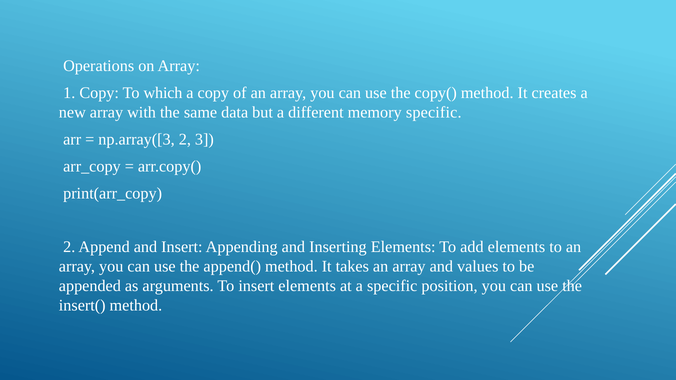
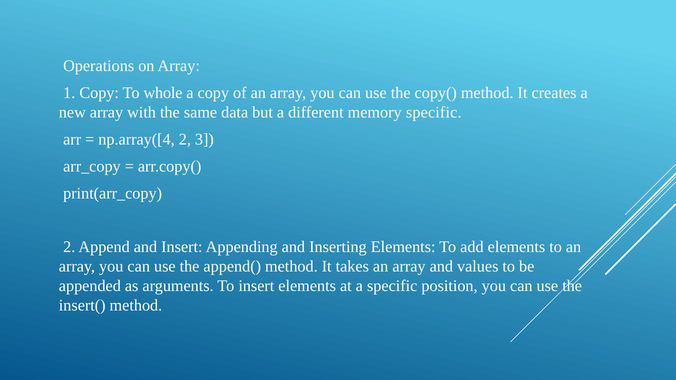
which: which -> whole (163, 93)
np.array([3: np.array([3 -> np.array([4 (137, 139)
